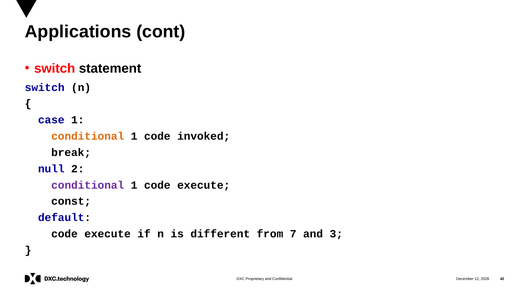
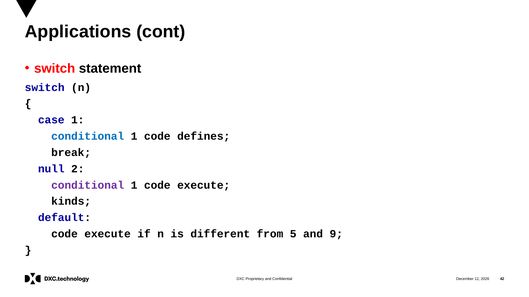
conditional colour: orange -> blue (88, 137)
invoked: invoked -> defines (204, 137)
const: const -> kinds (71, 202)
7: 7 -> 5 (293, 234)
3: 3 -> 9 (336, 234)
